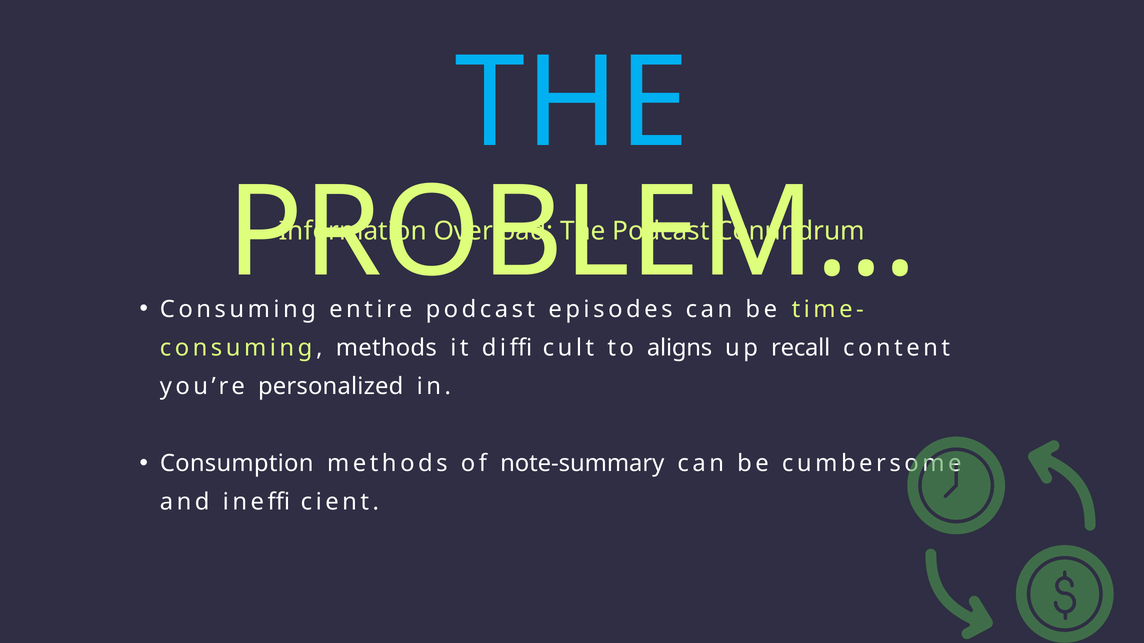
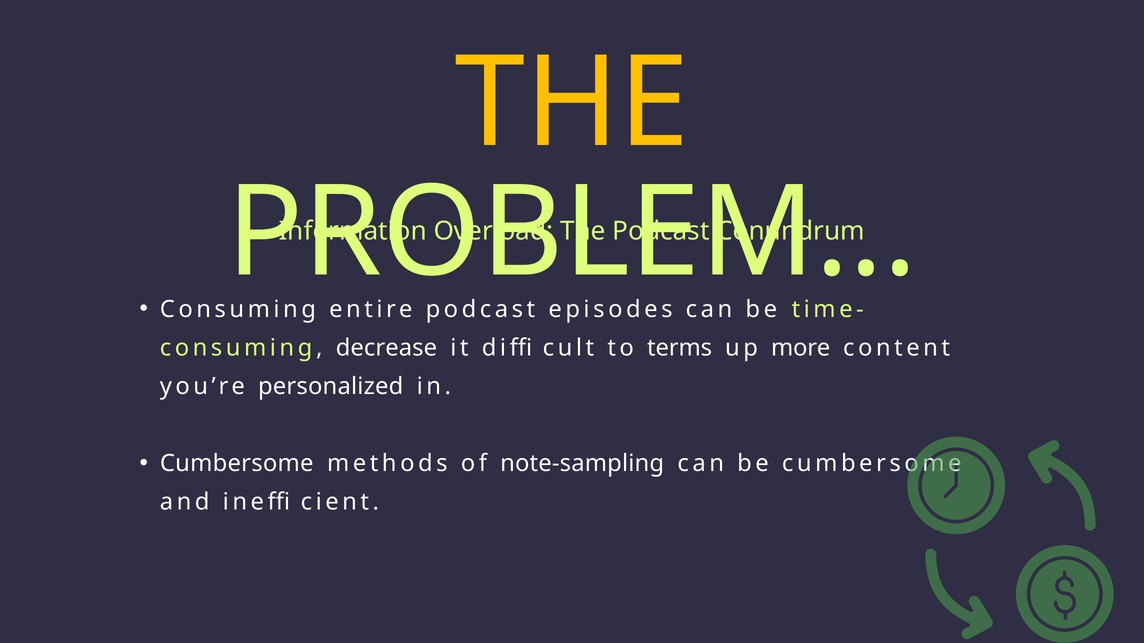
THE colour: light blue -> yellow (572, 104)
consuming methods: methods -> decrease (386, 348)
aligns: aligns -> terms (680, 348)
recall: recall -> more (801, 348)
Consumption: Consumption -> Cumbersome (237, 464)
note-summary: note-summary -> note-sampling (582, 464)
